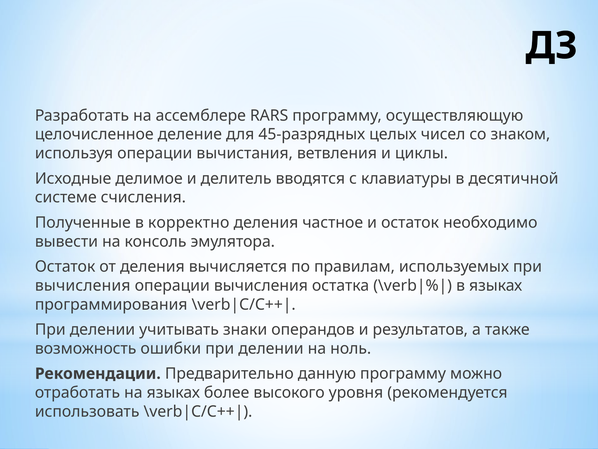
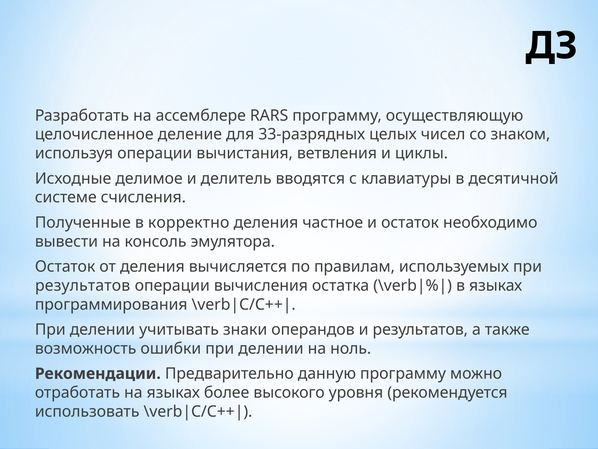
45-разрядных: 45-разрядных -> 33-разрядных (312, 134)
вычисления: вычисления -> результатов (83, 285)
